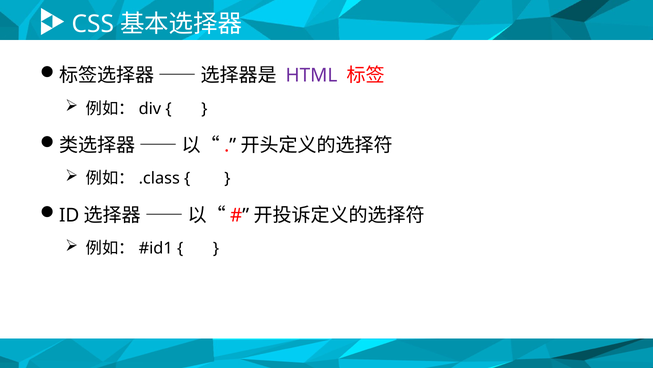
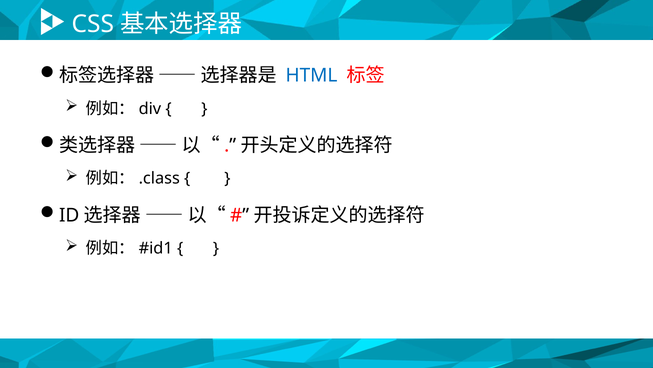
HTML colour: purple -> blue (311, 76)
